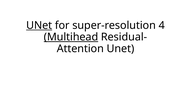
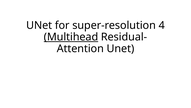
UNet underline: present -> none (39, 25)
